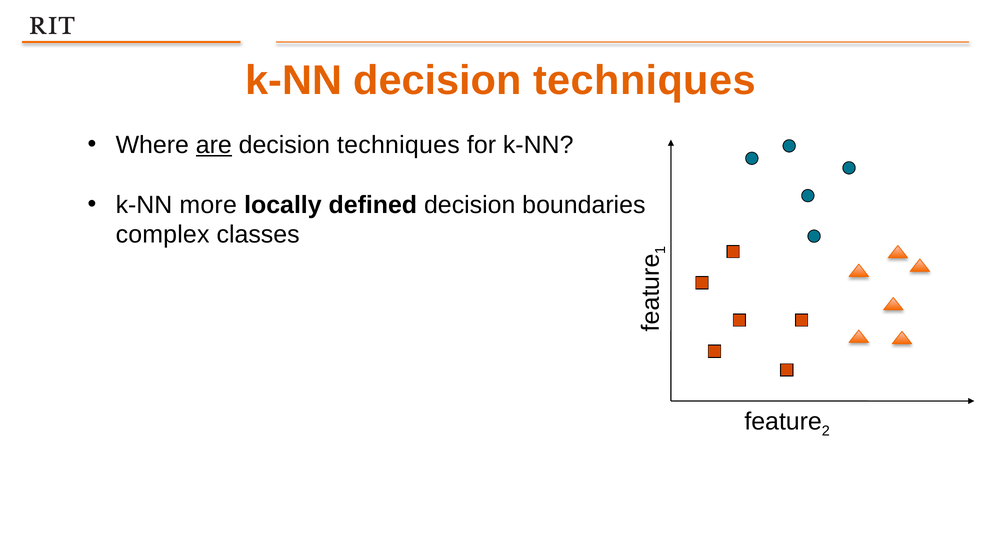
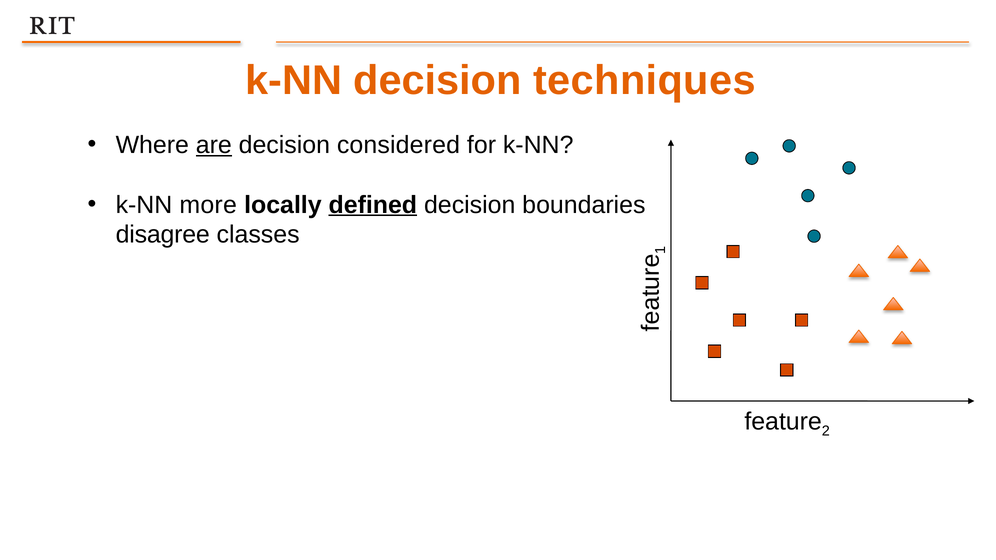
techniques: techniques -> considered (398, 145)
defined underline: none -> present (373, 205)
complex: complex -> disagree (163, 235)
